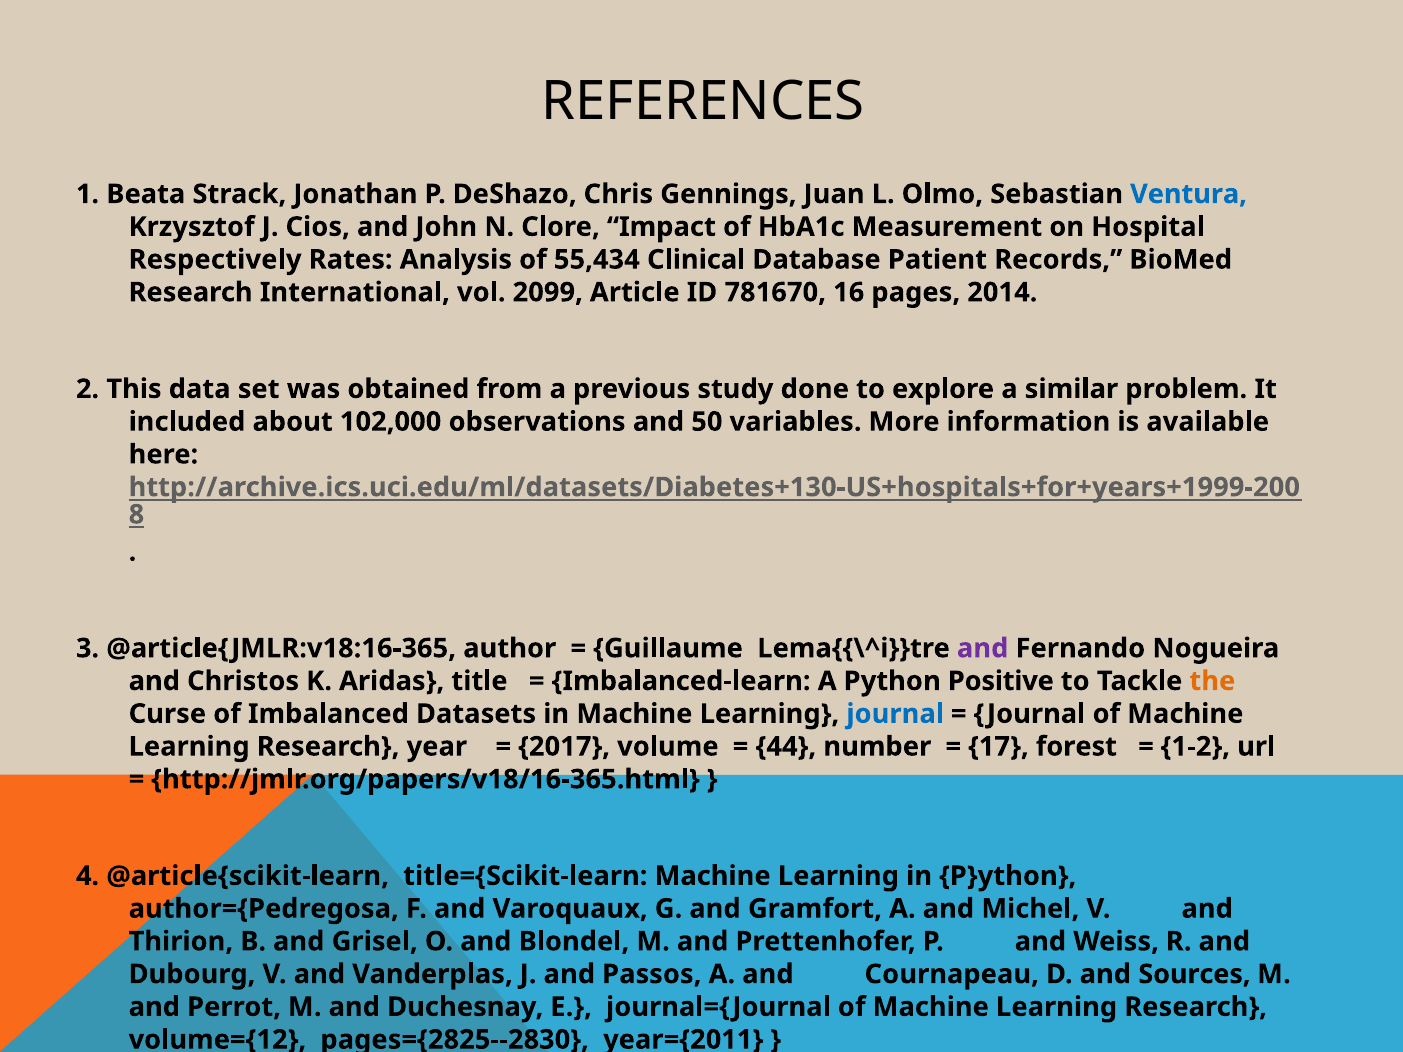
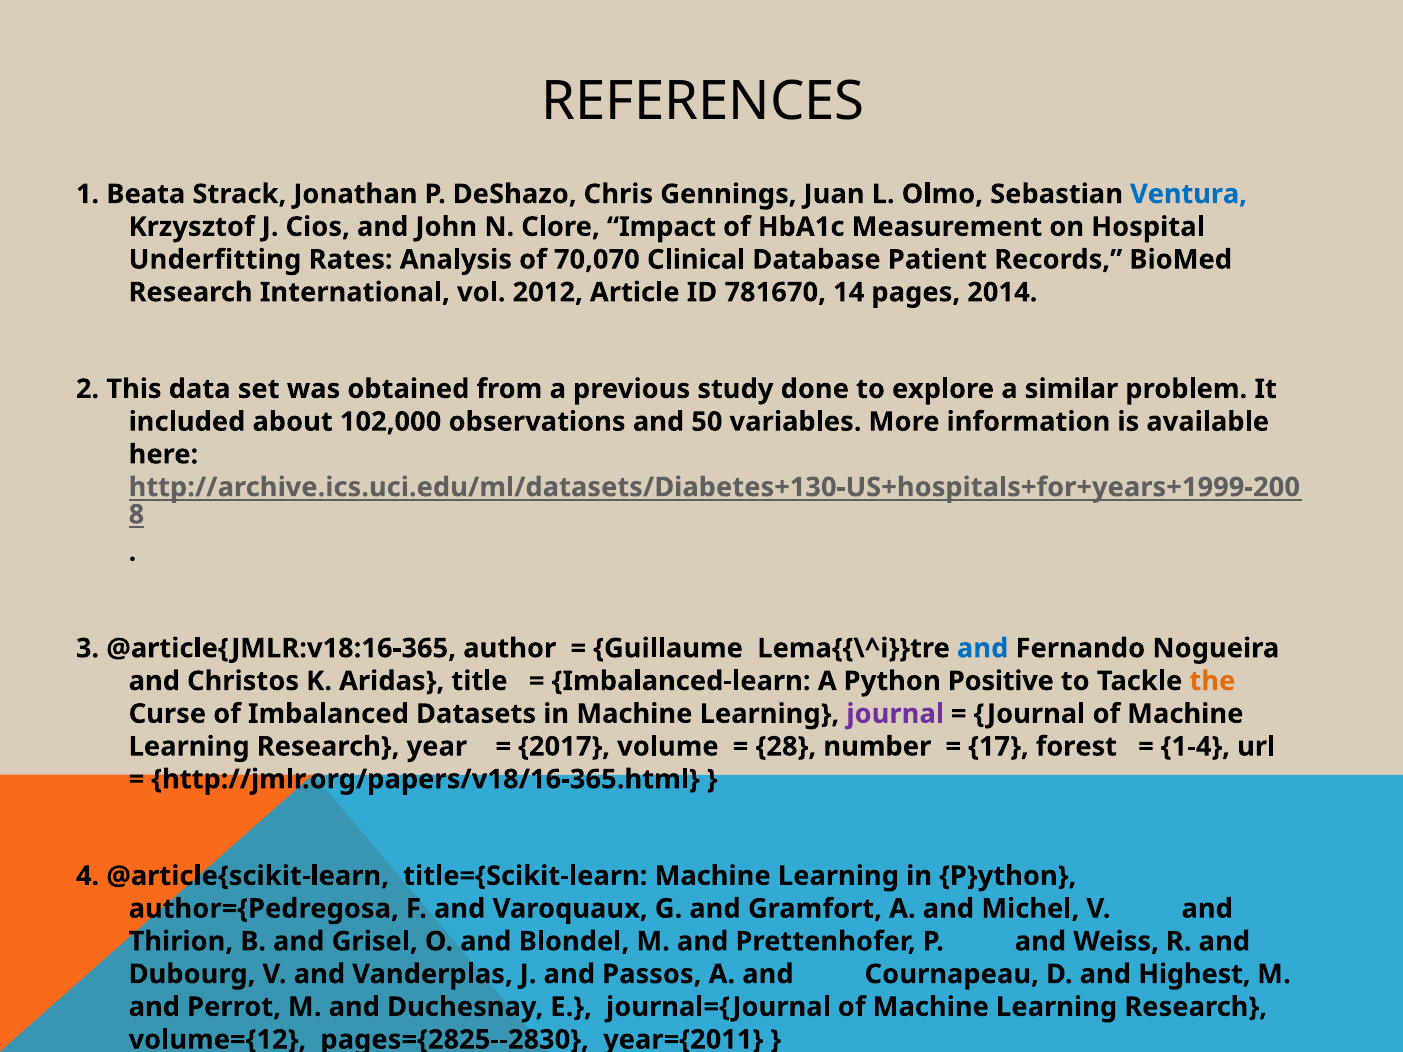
Respectively: Respectively -> Underfitting (215, 260)
55,434: 55,434 -> 70,070 (597, 260)
2099: 2099 -> 2012 (548, 292)
16: 16 -> 14 (849, 292)
and colour: purple -> blue (983, 648)
journal colour: blue -> purple (895, 714)
44: 44 -> 28 (786, 747)
1-2: 1-2 -> 1-4 (1195, 747)
Sources: Sources -> Highest (1194, 974)
